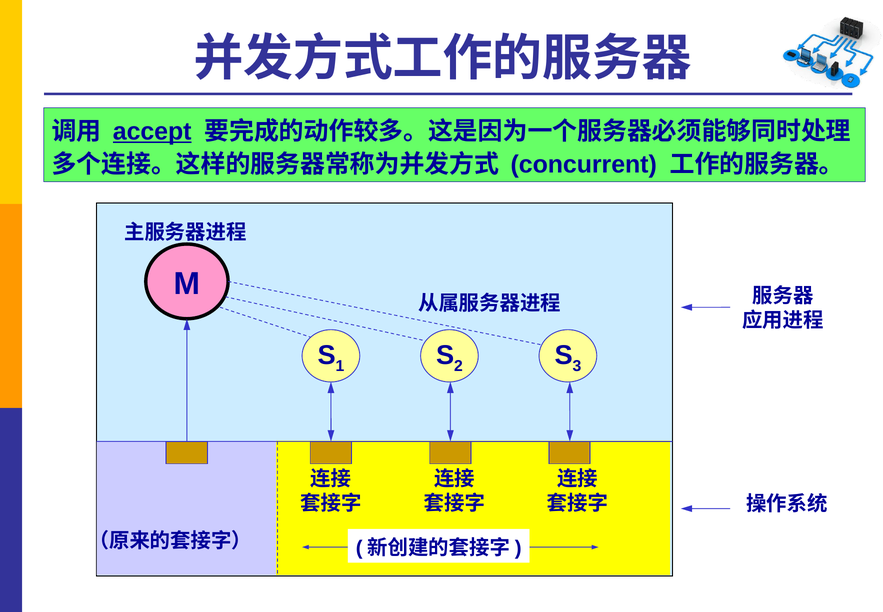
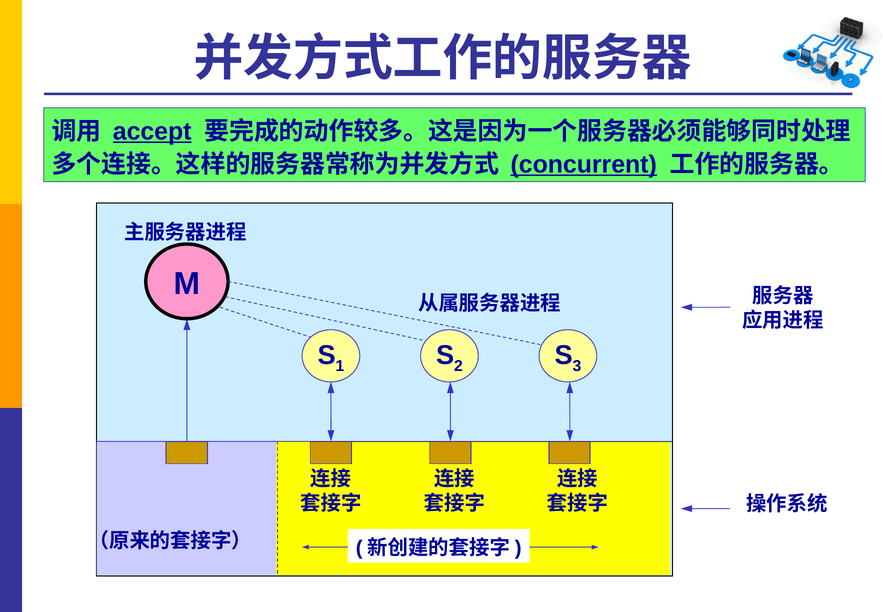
concurrent underline: none -> present (584, 164)
